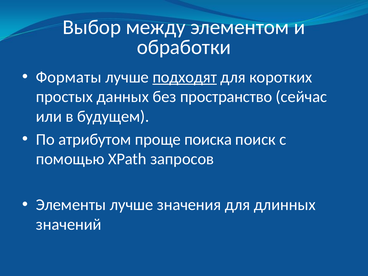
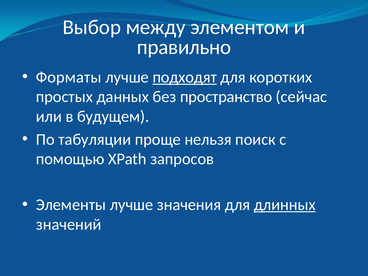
обработки: обработки -> правильно (184, 47)
атрибутом: атрибутом -> табуляции (95, 139)
поиска: поиска -> нельзя (208, 139)
длинных underline: none -> present (285, 205)
